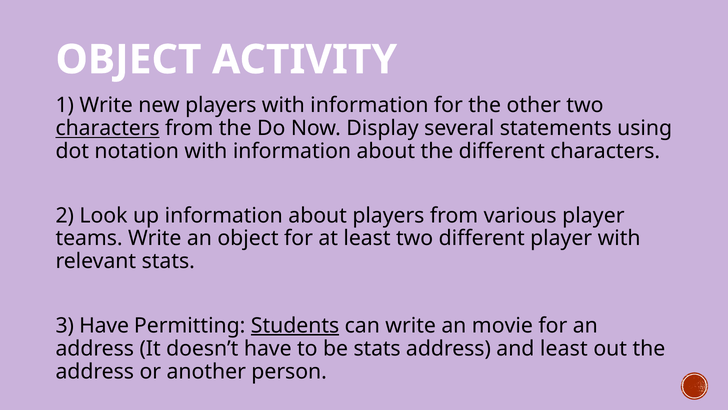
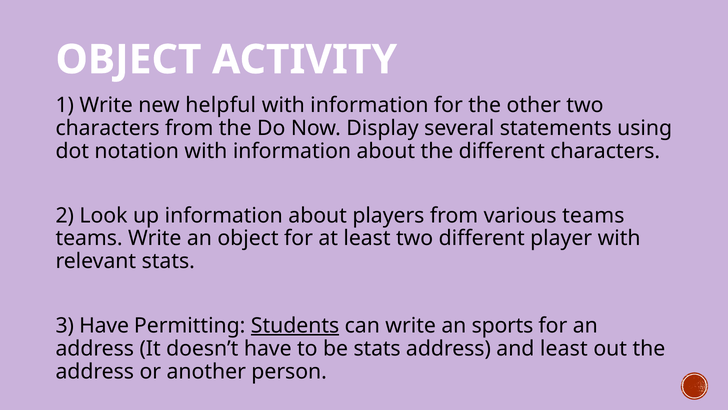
new players: players -> helpful (221, 105)
characters underline: present -> none (108, 128)
various player: player -> teams (593, 215)
movie: movie -> sports (503, 325)
